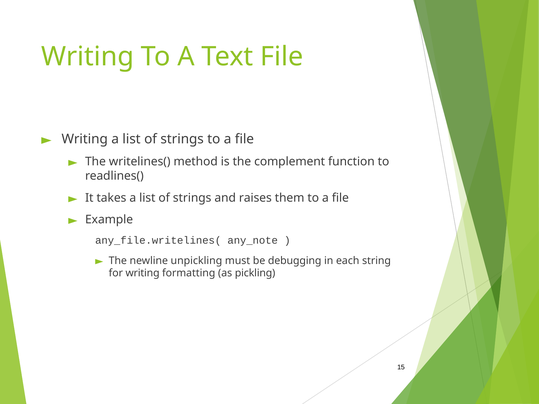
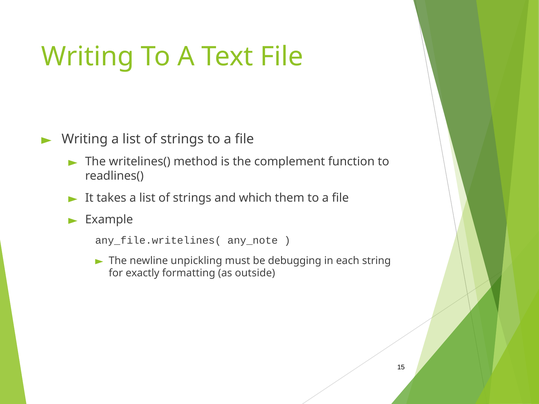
raises: raises -> which (255, 198)
for writing: writing -> exactly (143, 273)
pickling: pickling -> outside (255, 273)
